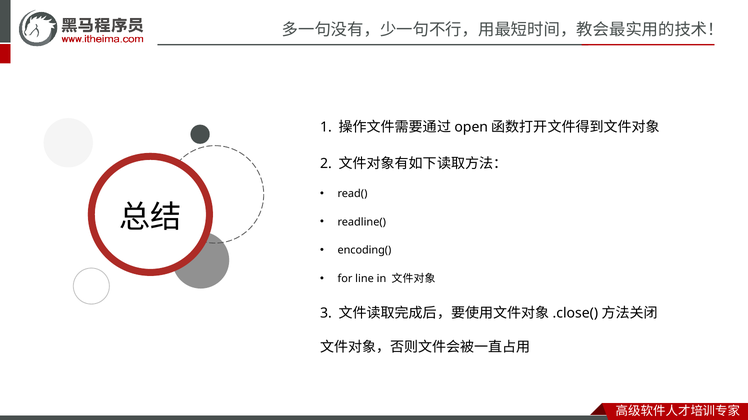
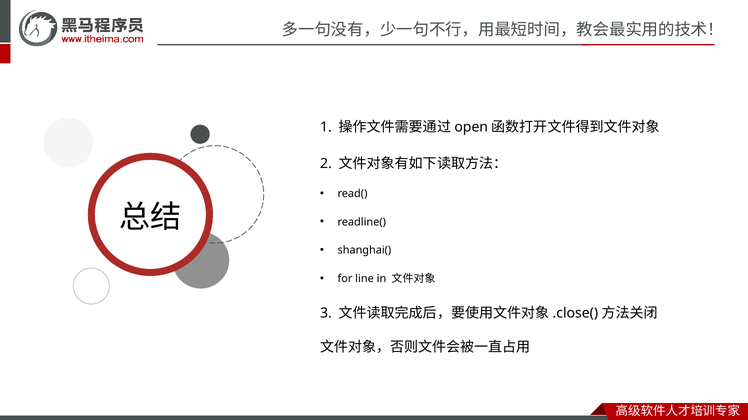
encoding(: encoding( -> shanghai( (364, 251)
